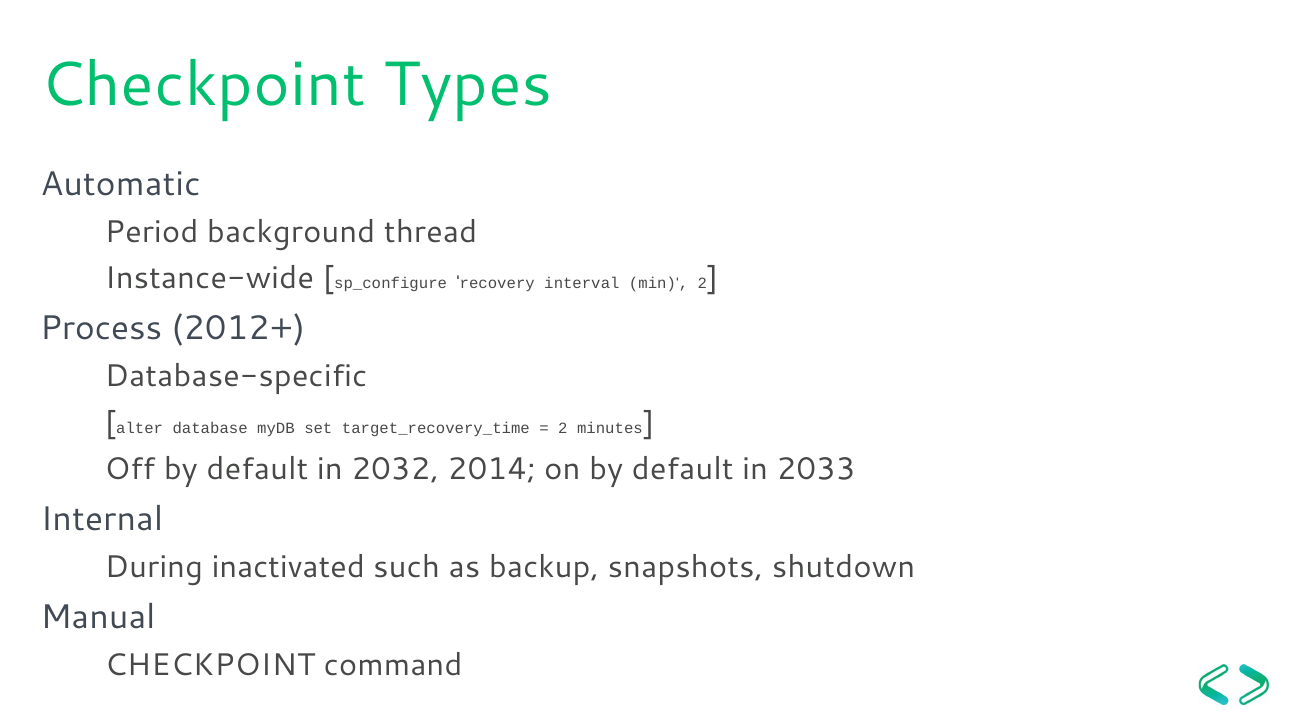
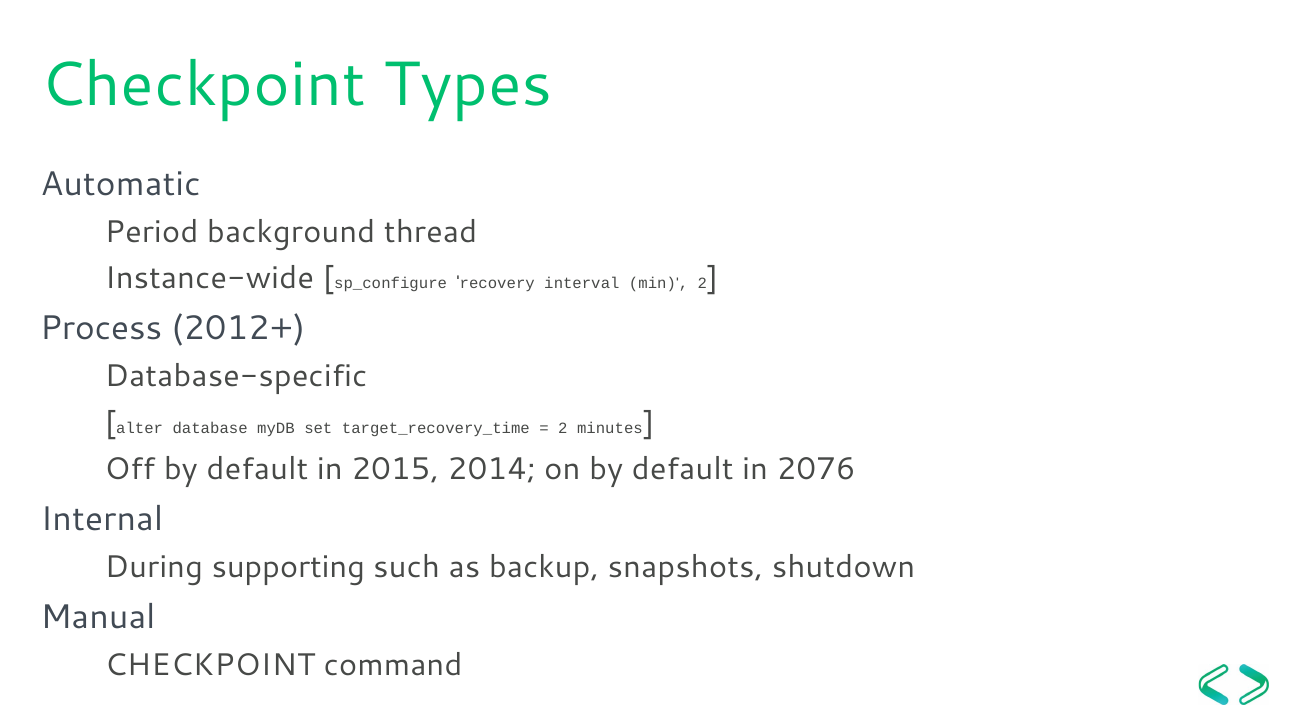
2032: 2032 -> 2015 (395, 470)
2033: 2033 -> 2076 (816, 470)
inactivated: inactivated -> supporting (288, 567)
